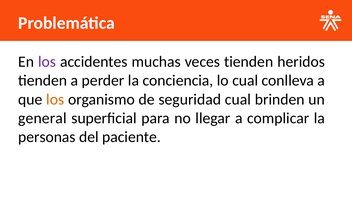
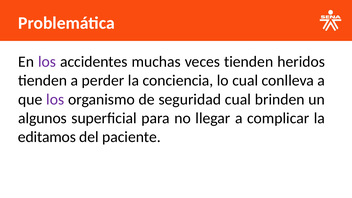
los colour: orange -> purple (55, 99)
general: general -> algunos (43, 118)
personas: personas -> editamos (47, 137)
